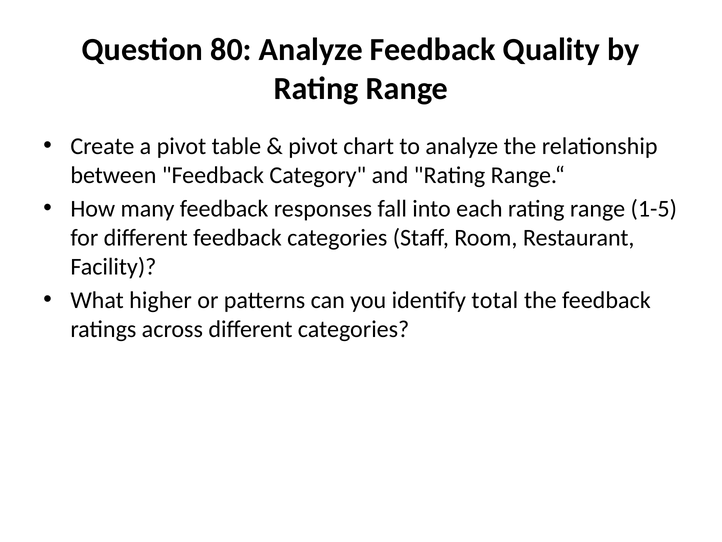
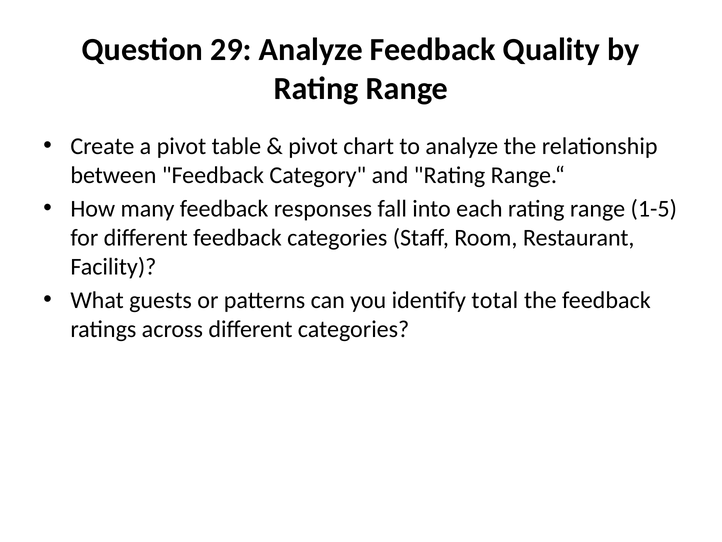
80: 80 -> 29 (231, 50)
higher: higher -> guests (161, 300)
